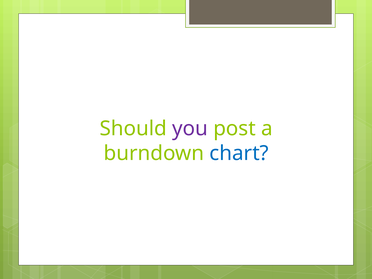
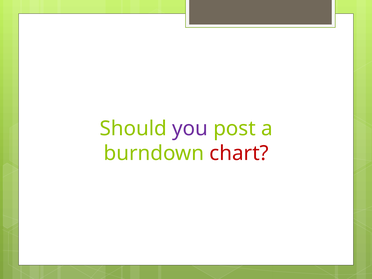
chart colour: blue -> red (239, 153)
